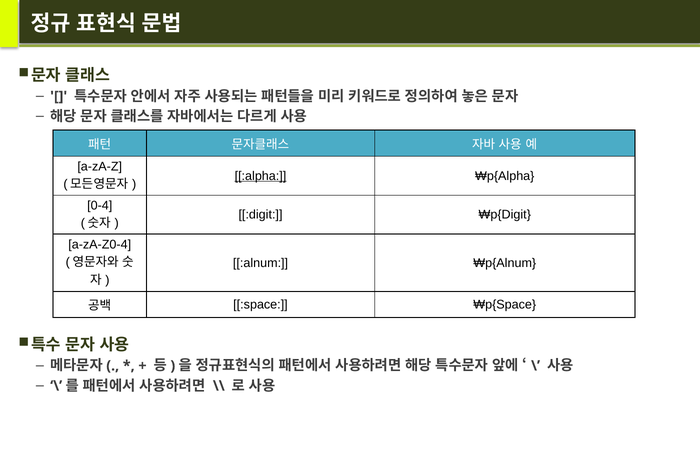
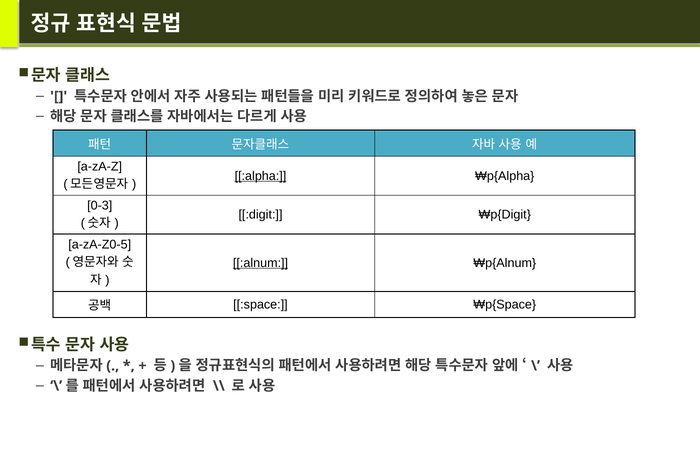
0-4: 0-4 -> 0-3 (100, 206)
a-zA-Z0-4: a-zA-Z0-4 -> a-zA-Z0-5 (100, 244)
:alnum underline: none -> present (261, 263)
